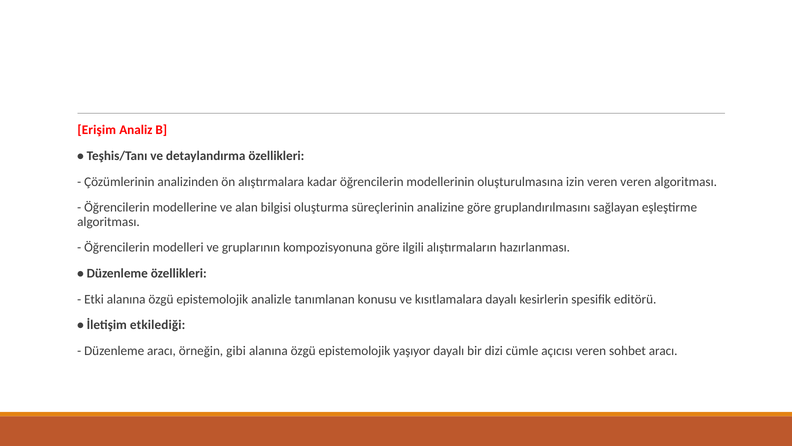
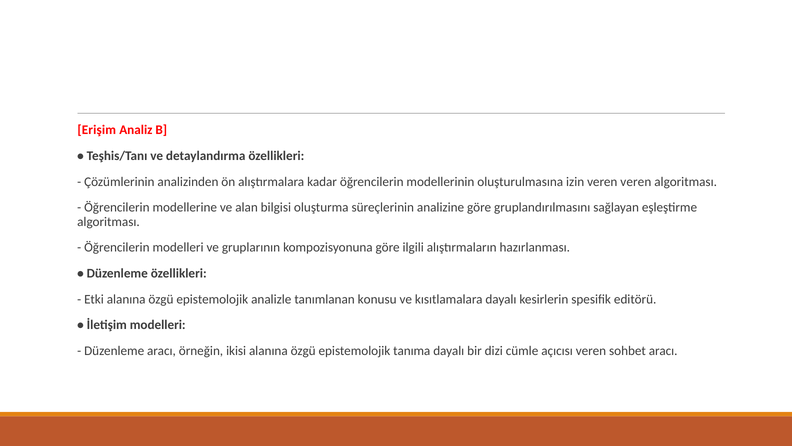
İletişim etkilediği: etkilediği -> modelleri (158, 325)
gibi: gibi -> ikisi (236, 351)
yaşıyor: yaşıyor -> tanıma (412, 351)
